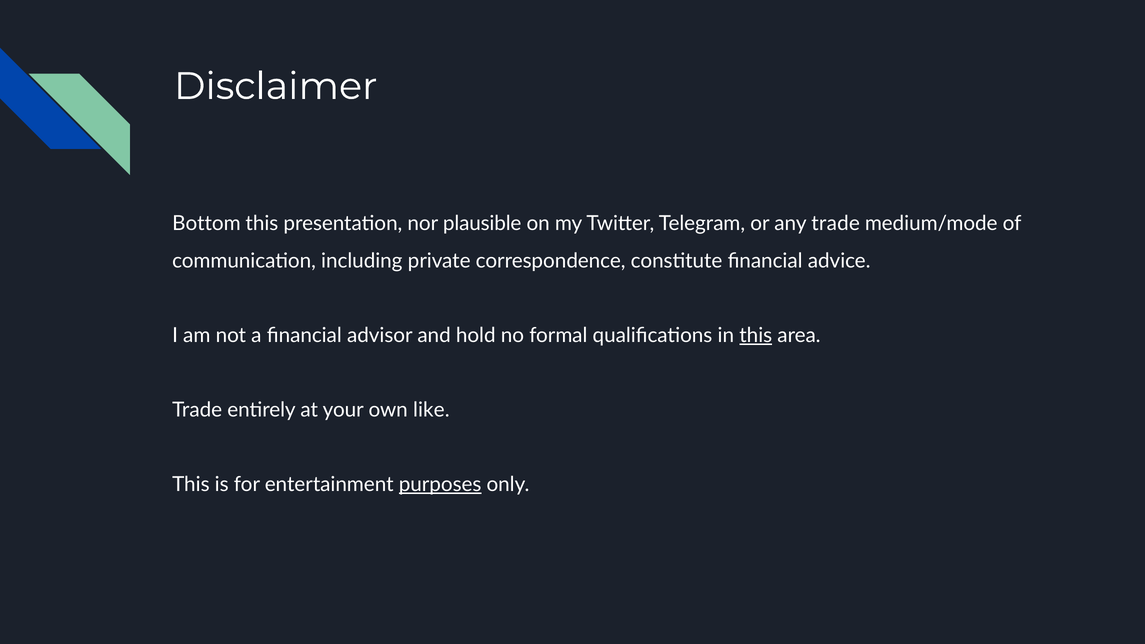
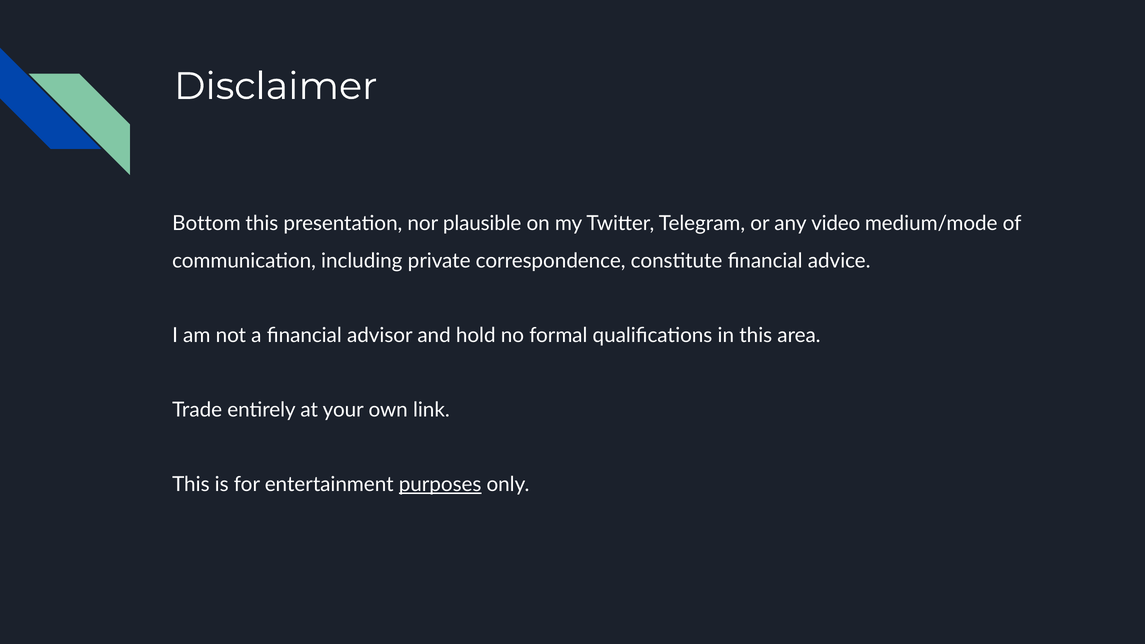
any trade: trade -> video (836, 224)
this underline: present -> none (756, 335)
like: like -> link (431, 410)
